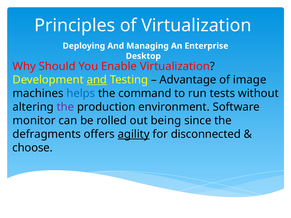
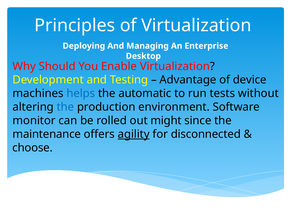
and underline: present -> none (97, 80)
image: image -> device (250, 80)
command: command -> automatic (145, 94)
the colour: purple -> blue (65, 107)
being: being -> might (166, 121)
defragments: defragments -> maintenance (47, 134)
